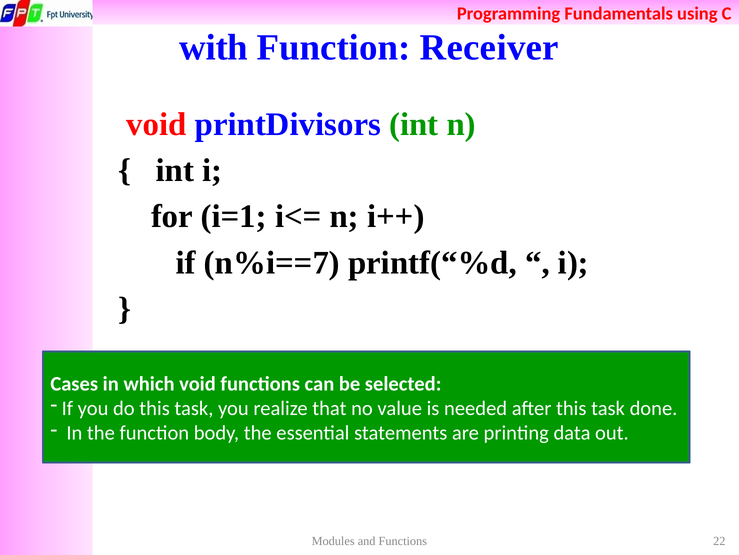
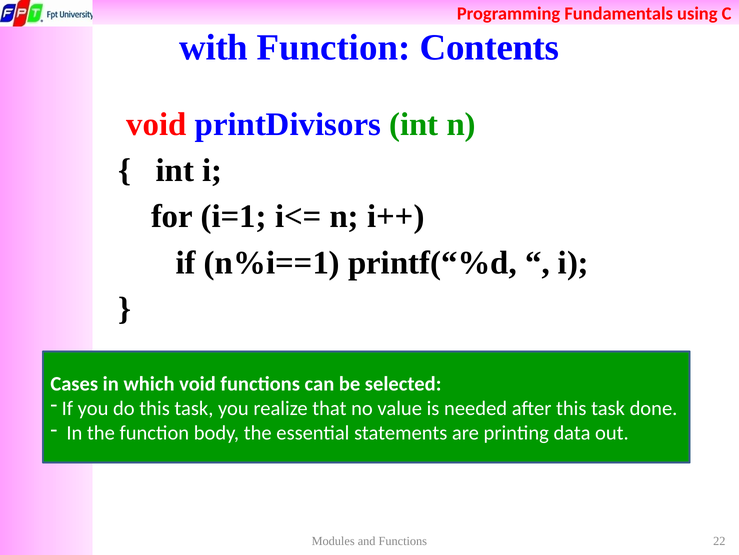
Receiver: Receiver -> Contents (489, 48)
n%i==7: n%i==7 -> n%i==1 (272, 262)
